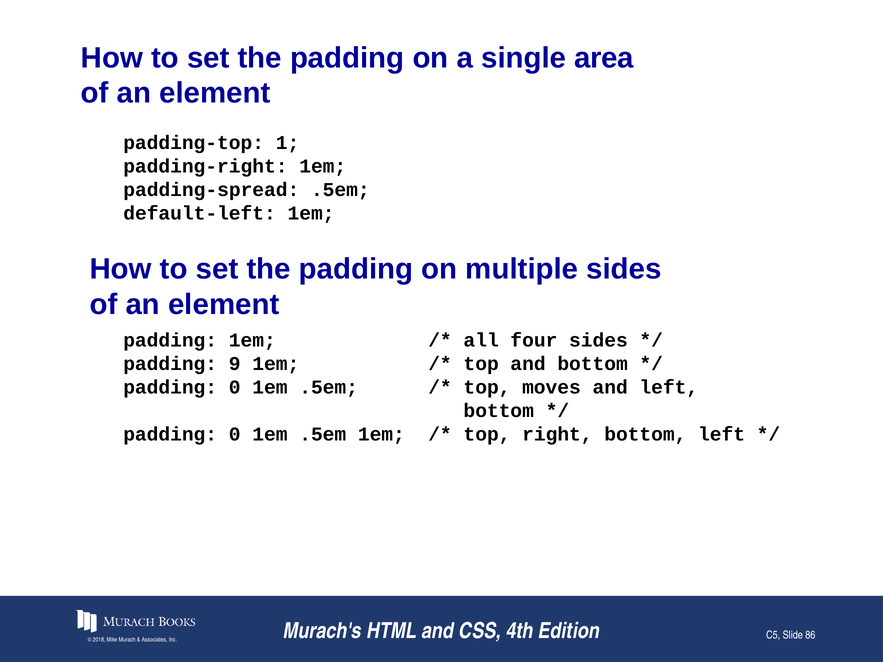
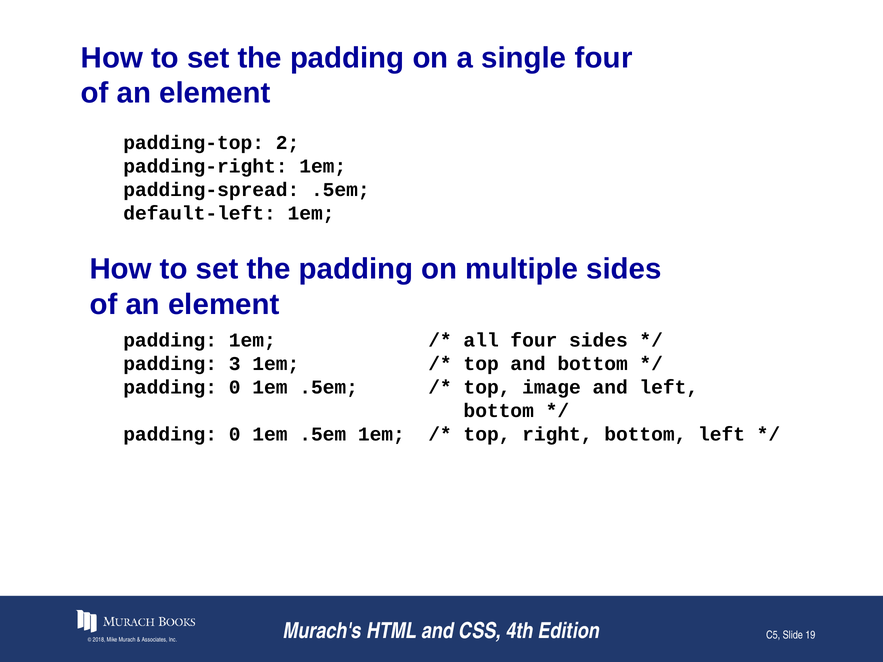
single area: area -> four (604, 58)
1: 1 -> 2 (288, 143)
9: 9 -> 3 (235, 364)
moves: moves -> image (551, 388)
86: 86 -> 19 (810, 635)
